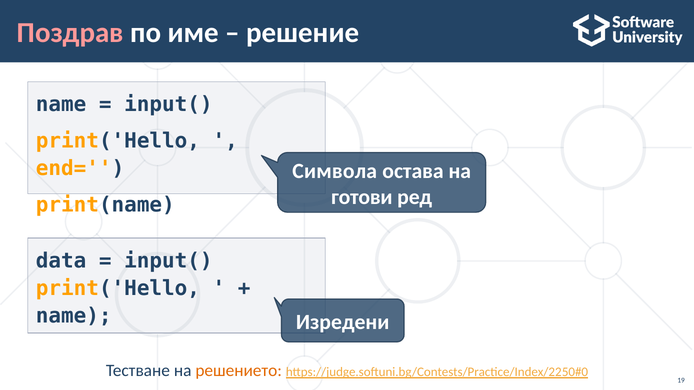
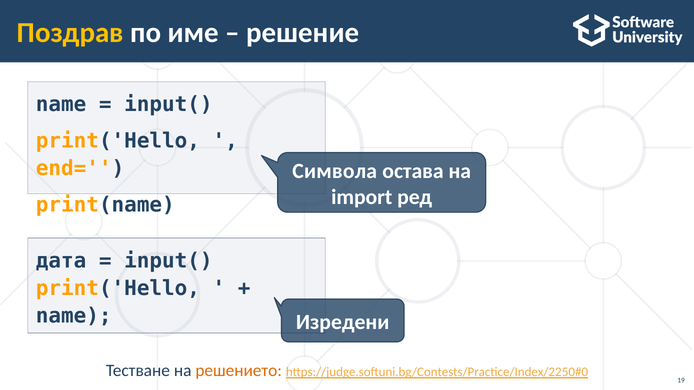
Поздрав colour: pink -> yellow (70, 33)
готови: готови -> import (362, 197)
data: data -> дата (61, 261)
